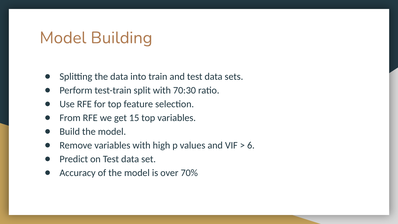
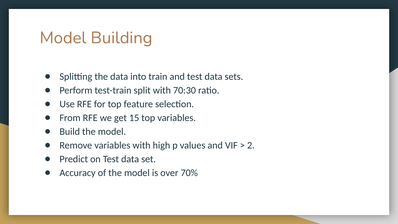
6: 6 -> 2 (251, 145)
